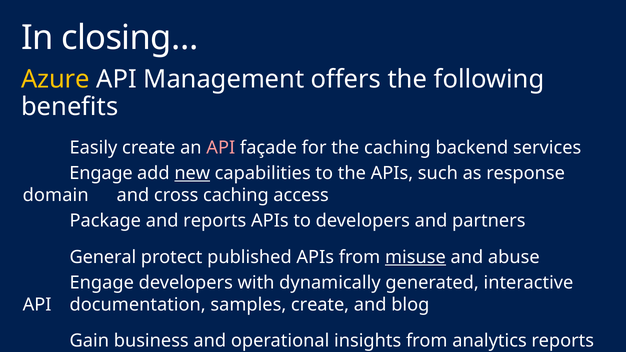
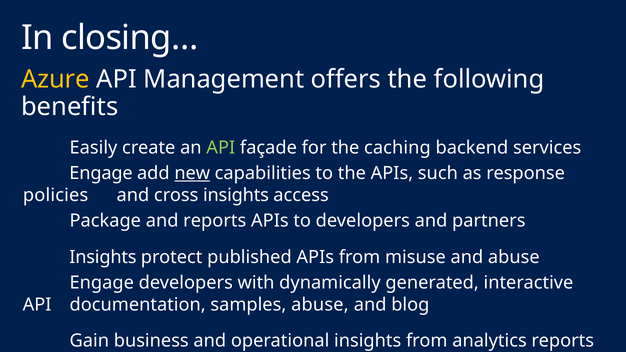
API colour: pink -> light green (221, 148)
domain: domain -> policies (56, 195)
cross caching: caching -> insights (236, 195)
General: General -> Insights (103, 257)
misuse underline: present -> none (415, 257)
samples create: create -> abuse (320, 305)
